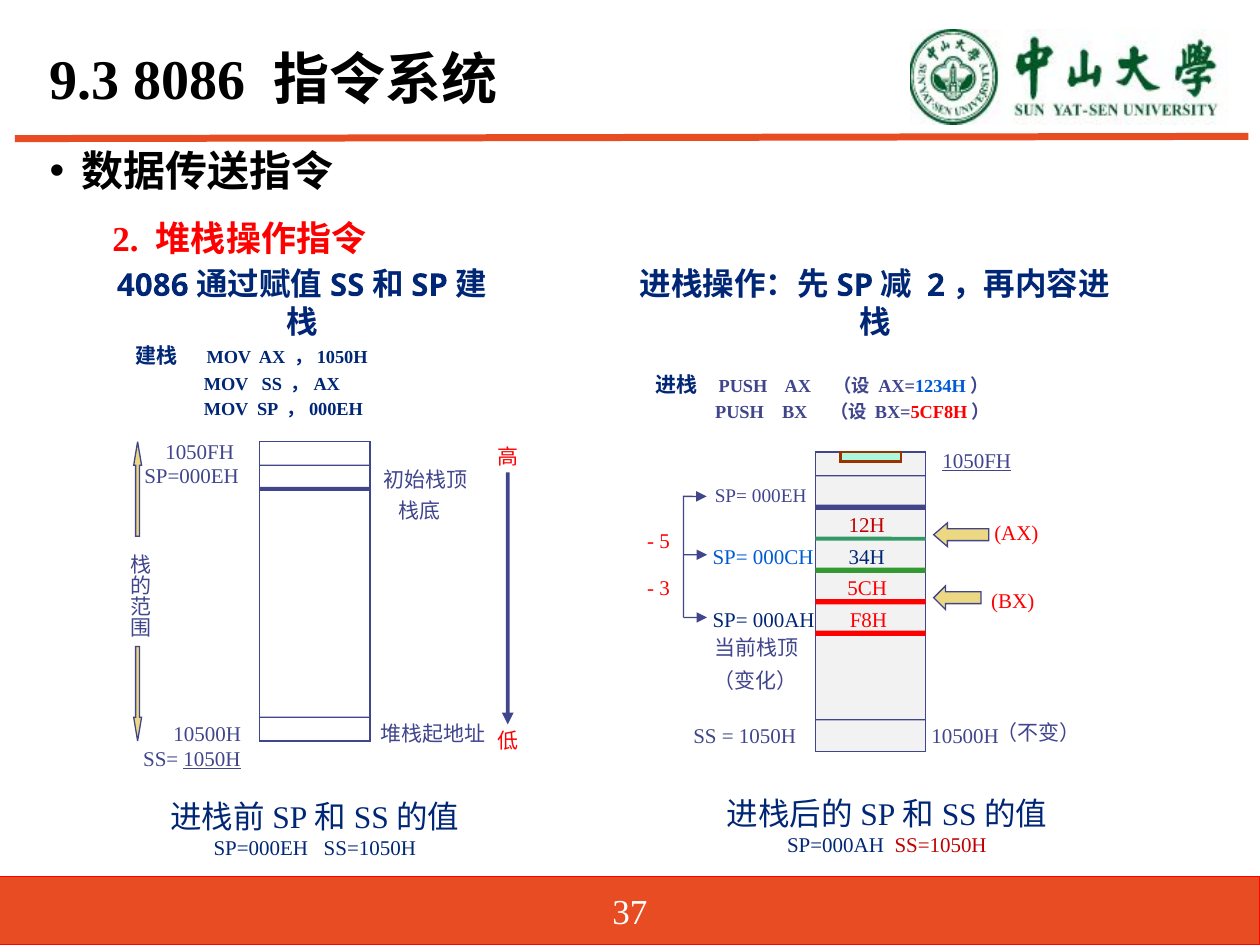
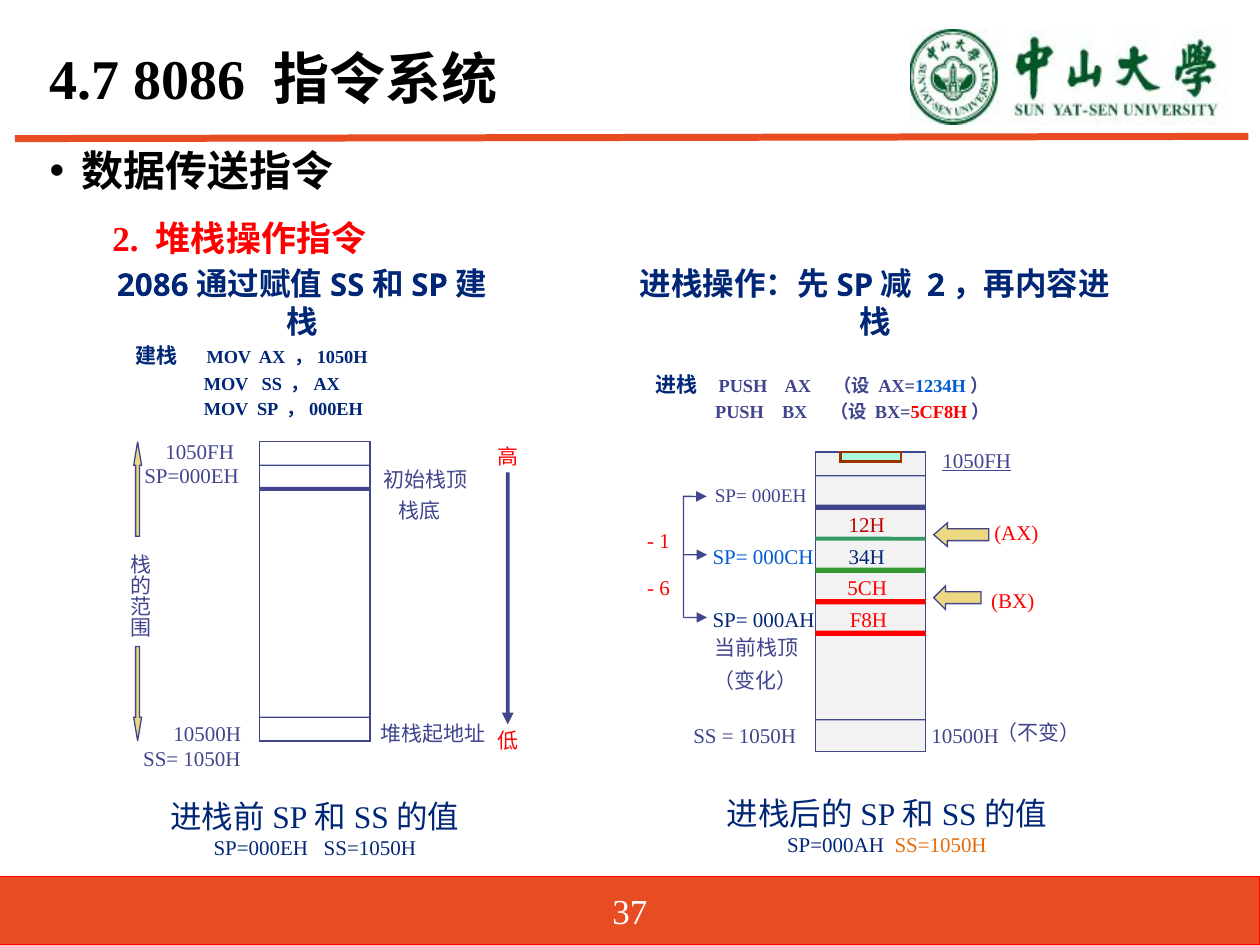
9.3: 9.3 -> 4.7 (85, 81)
4086: 4086 -> 2086 (153, 286)
5: 5 -> 1 (665, 542)
3: 3 -> 6 (665, 589)
1050H underline: present -> none (212, 760)
SS=1050H colour: red -> orange (941, 846)
